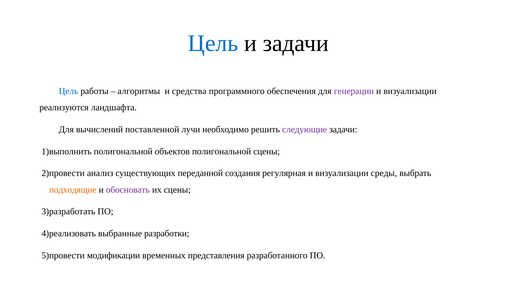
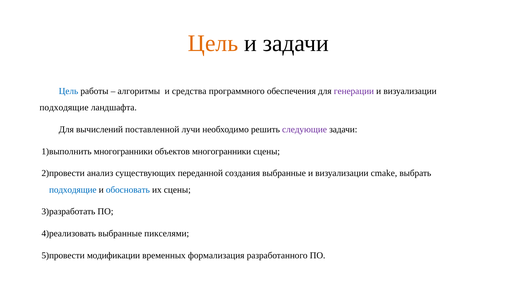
Цель colour: blue -> orange (213, 43)
реализуются: реализуются -> подходящие (64, 107)
полигональной: полигональной -> многогранники (123, 151)
объектов полигональной: полигональной -> многогранники (222, 151)
создания регулярная: регулярная -> выбранные (284, 173)
среды: среды -> cmake (384, 173)
подходящие colour: orange -> blue (73, 190)
обосновать colour: purple -> blue (128, 190)
разработки: разработки -> пикселями (167, 233)
представления: представления -> формализация (216, 255)
